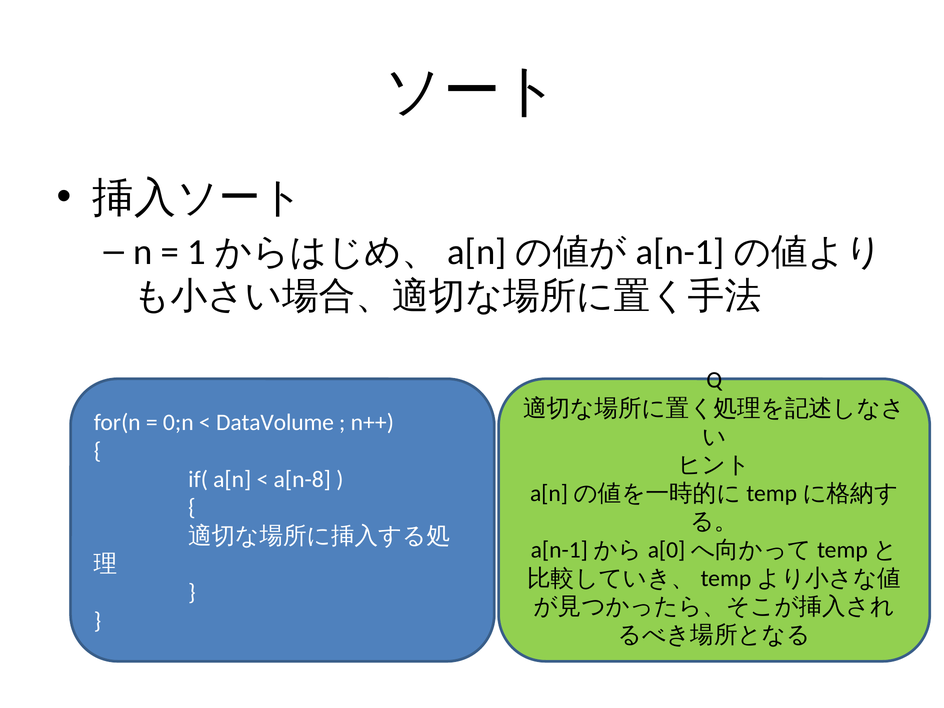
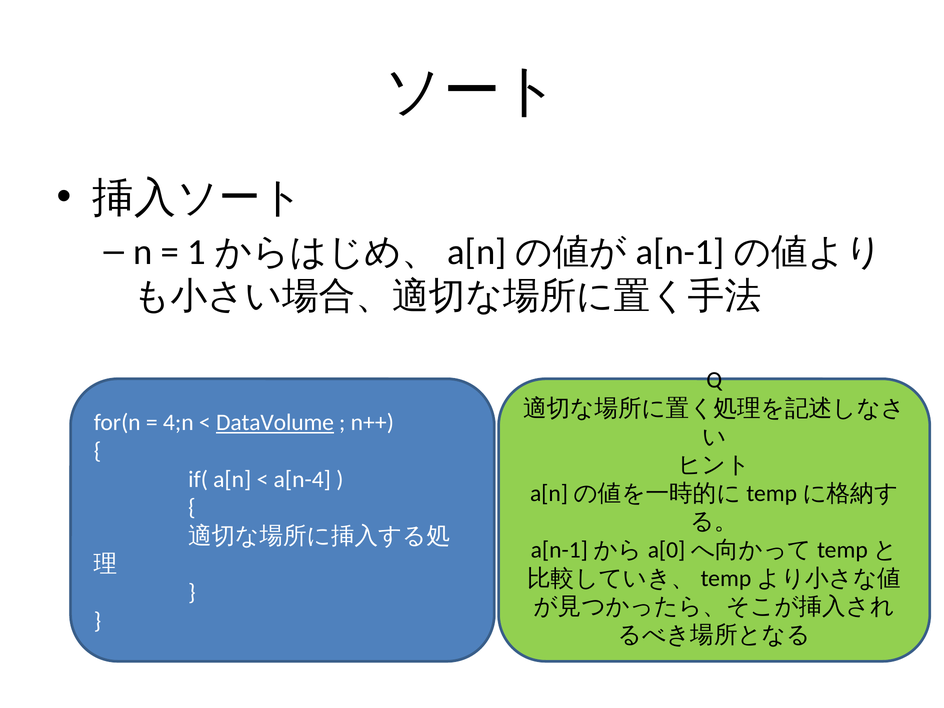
0;n: 0;n -> 4;n (178, 423)
DataVolume underline: none -> present (275, 423)
a[n-8: a[n-8 -> a[n-4 (302, 479)
